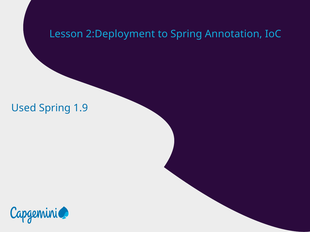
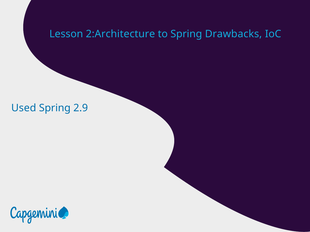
2:Deployment: 2:Deployment -> 2:Architecture (120, 34)
Annotation: Annotation -> Drawbacks (233, 34)
1.9: 1.9 -> 2.9 (81, 108)
